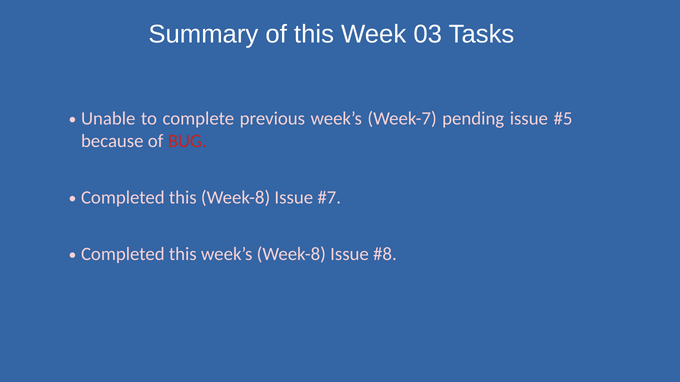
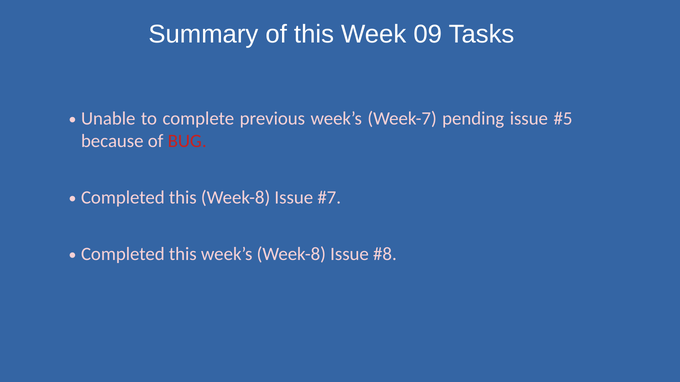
03: 03 -> 09 (428, 34)
